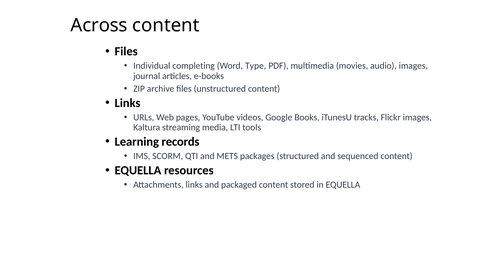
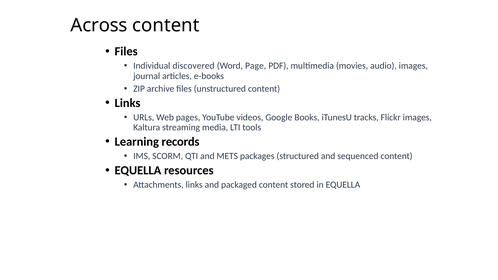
completing: completing -> discovered (194, 66)
Type: Type -> Page (256, 66)
